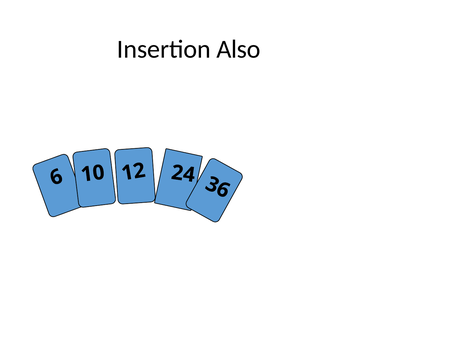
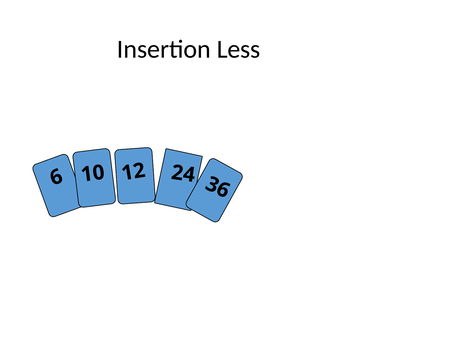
Also: Also -> Less (239, 49)
